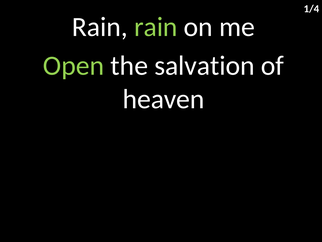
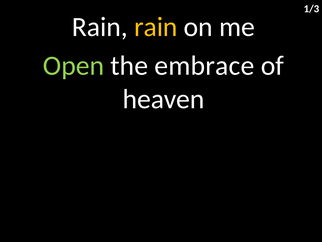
1/4: 1/4 -> 1/3 (311, 9)
rain colour: light green -> yellow (156, 27)
salvation: salvation -> embrace (204, 66)
